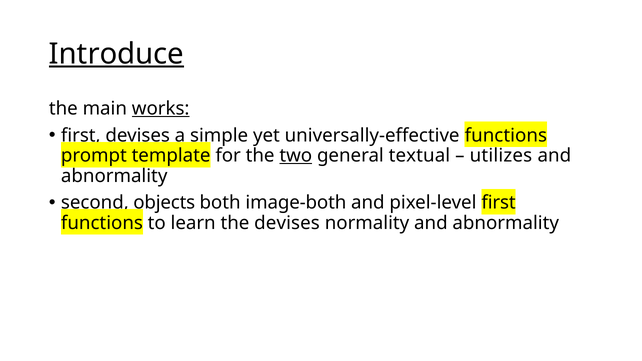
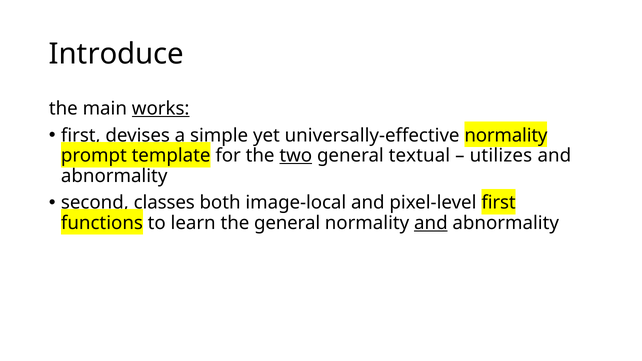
Introduce underline: present -> none (117, 54)
universally-effective functions: functions -> normality (506, 135)
objects: objects -> classes (164, 203)
image-both: image-both -> image-local (296, 203)
the devises: devises -> general (287, 223)
and underline: none -> present (431, 223)
